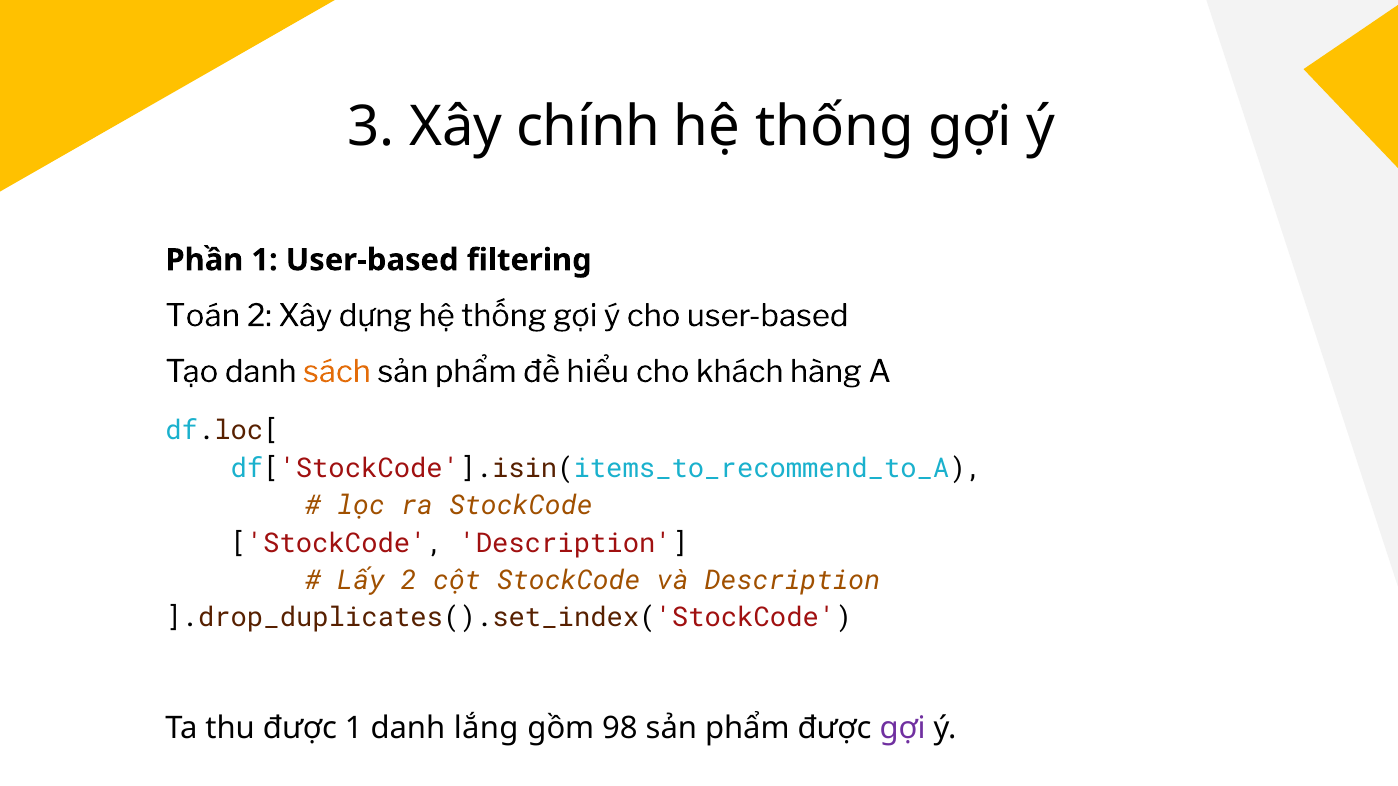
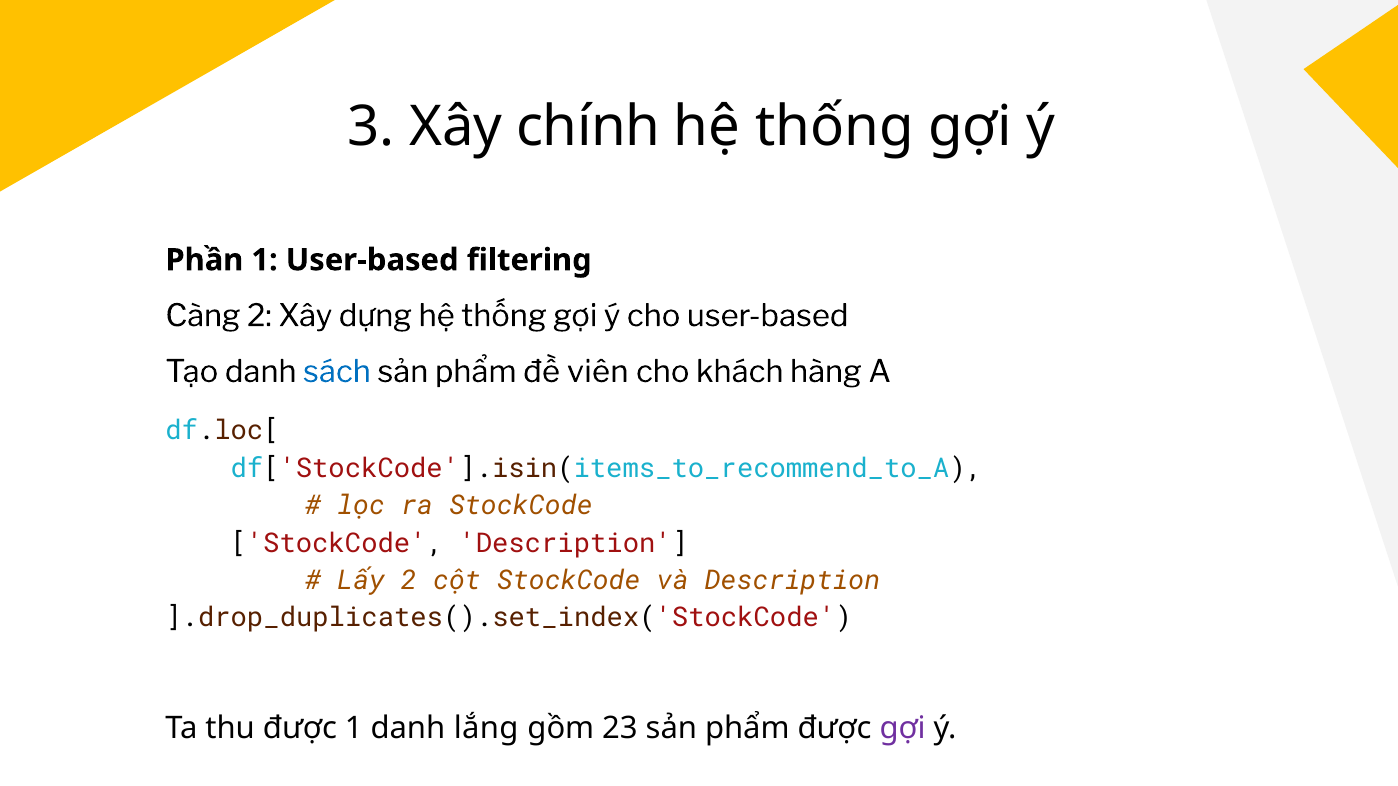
Toán: Toán -> Càng (203, 316)
sách colour: orange -> blue (337, 372)
hiểu: hiểu -> viên (598, 372)
98: 98 -> 23 (620, 728)
